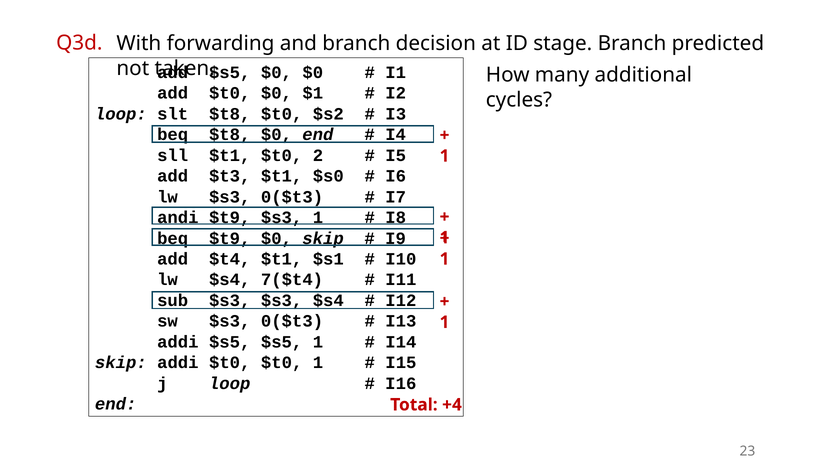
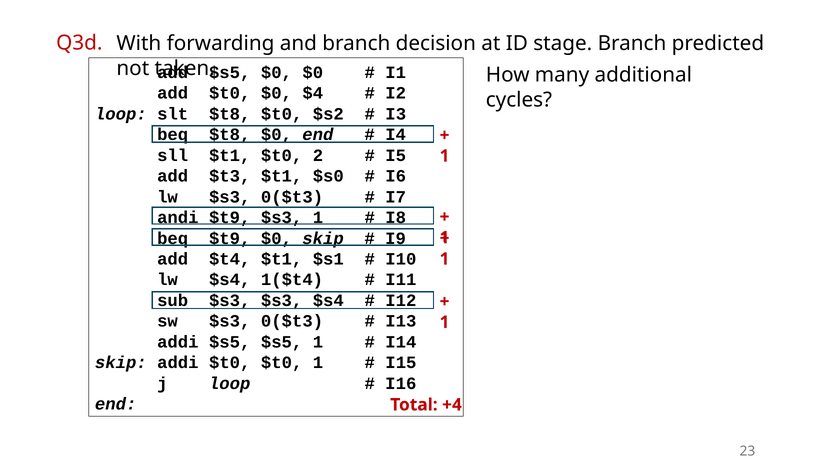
$1: $1 -> $4 (313, 93)
7($t4: 7($t4 -> 1($t4 (292, 280)
